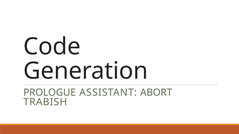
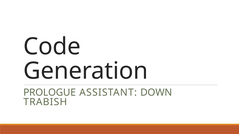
ABORT: ABORT -> DOWN (156, 93)
